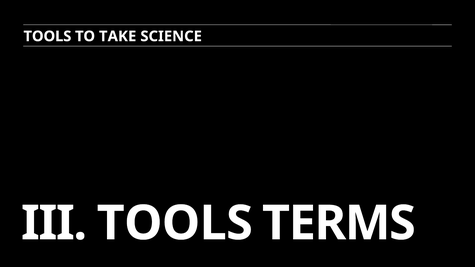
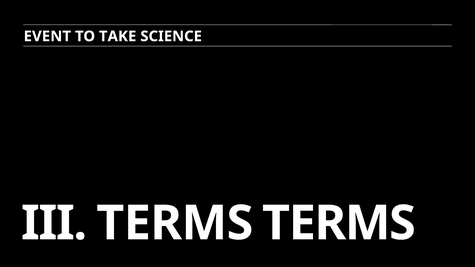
TOOLS: TOOLS -> EVENT (47, 36)
III TOOLS: TOOLS -> TERMS (175, 223)
